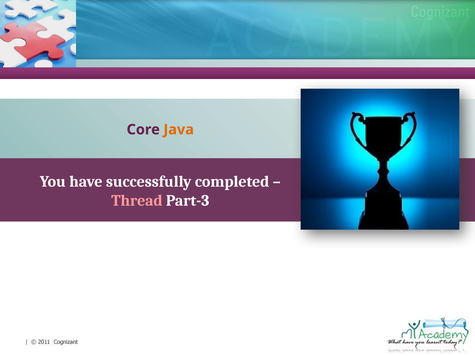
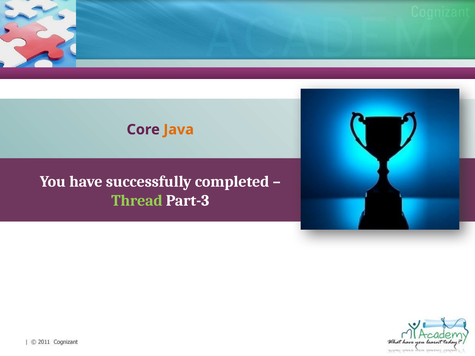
Thread colour: pink -> light green (137, 201)
